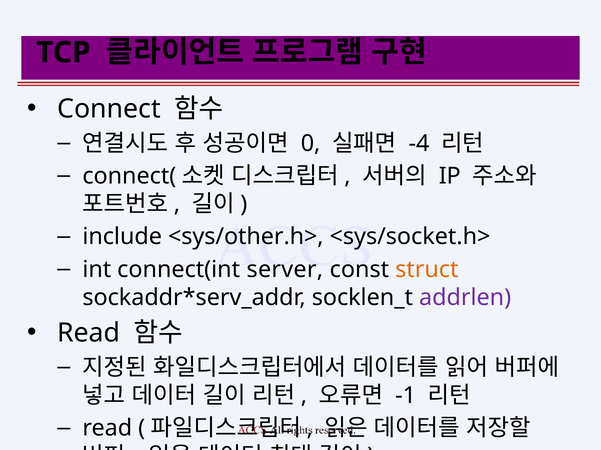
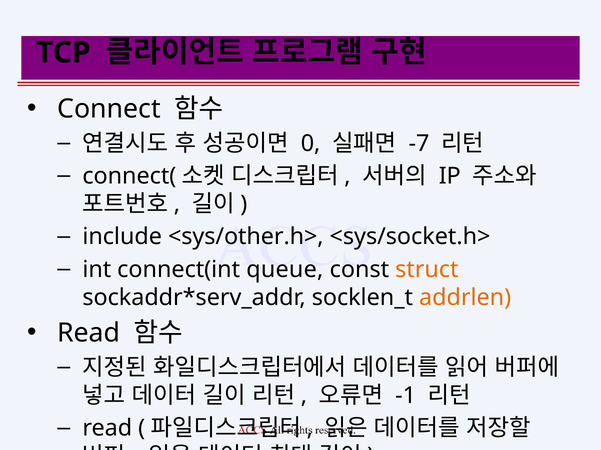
-4: -4 -> -7 (419, 144)
server: server -> queue (285, 270)
addrlen colour: purple -> orange (465, 298)
